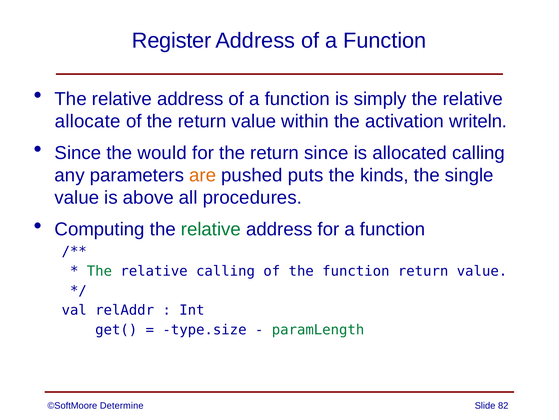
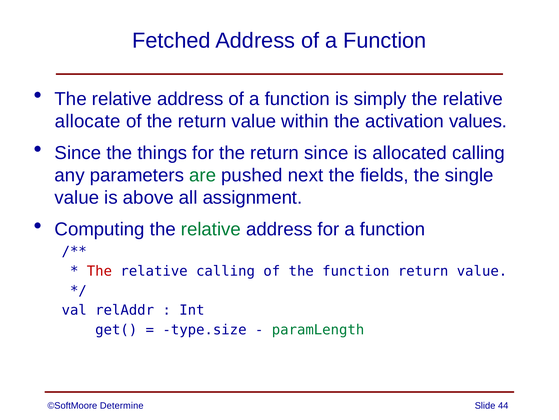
Register: Register -> Fetched (171, 41)
writeln: writeln -> values (478, 121)
would: would -> things (162, 153)
are colour: orange -> green (203, 175)
puts: puts -> next (306, 175)
kinds: kinds -> fields (384, 175)
procedures: procedures -> assignment (252, 197)
The colour: green -> red (99, 271)
82: 82 -> 44 (503, 405)
